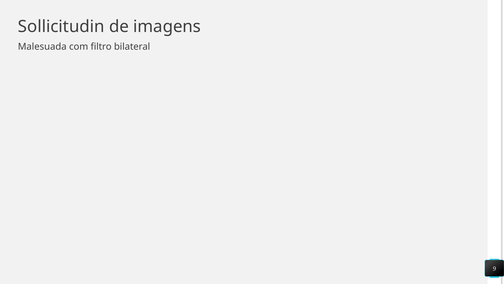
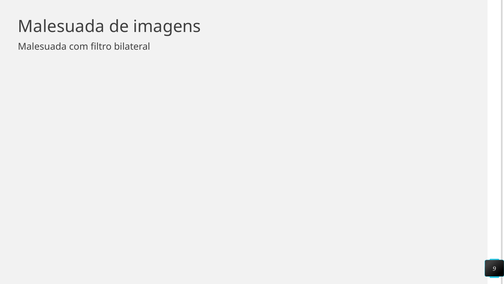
Sollicitudin: Sollicitudin -> Malesuada (61, 27)
